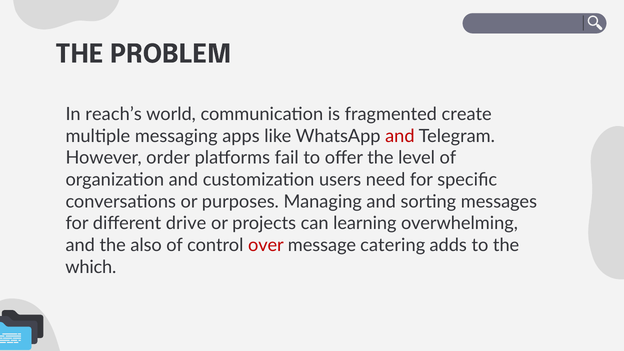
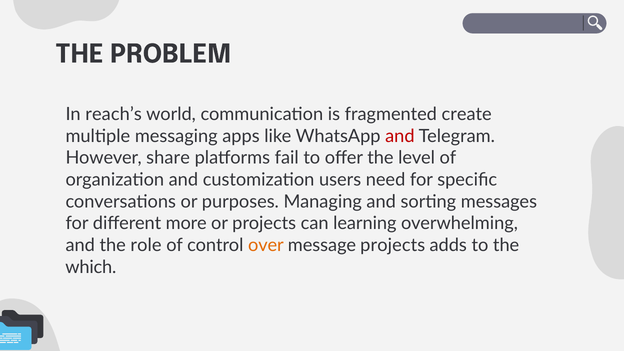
order: order -> share (168, 158)
drive: drive -> more (186, 223)
also: also -> role (146, 245)
over colour: red -> orange (266, 245)
message catering: catering -> projects (393, 245)
